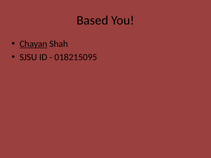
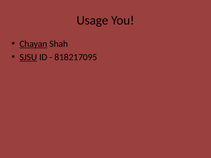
Based: Based -> Usage (92, 20)
SJSU underline: none -> present (28, 57)
018215095: 018215095 -> 818217095 (76, 57)
